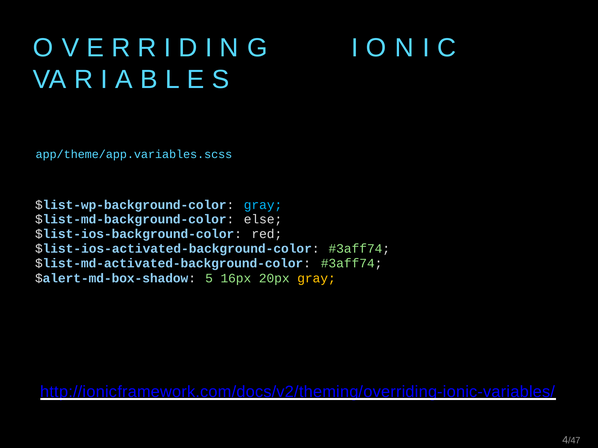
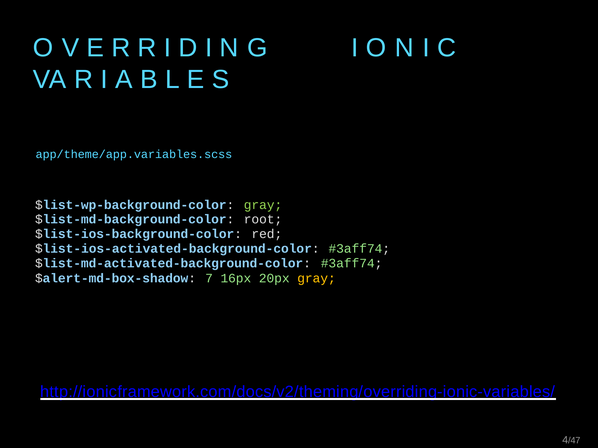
gray colour: light blue -> light green (263, 205)
else: else -> root (263, 220)
5: 5 -> 7 (209, 278)
